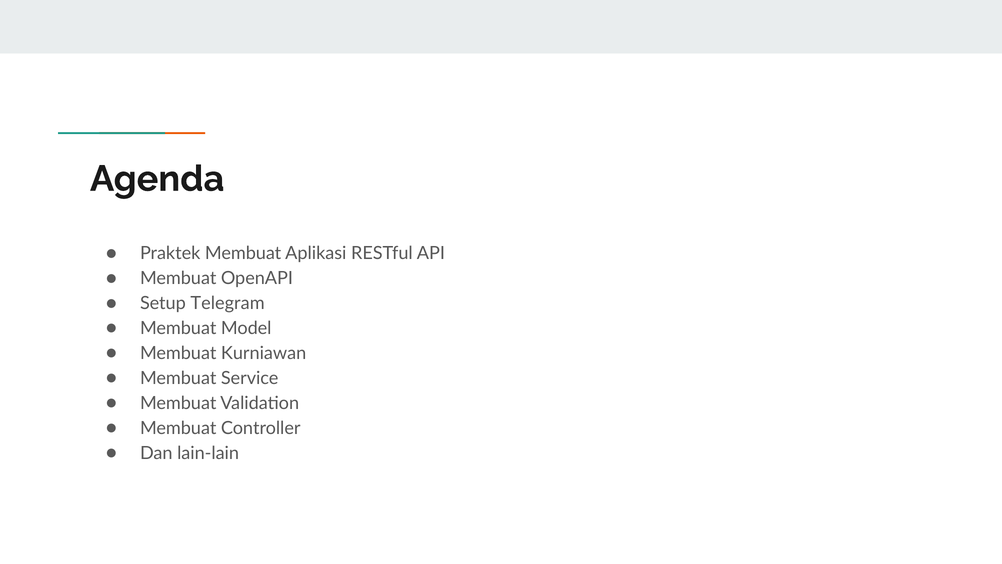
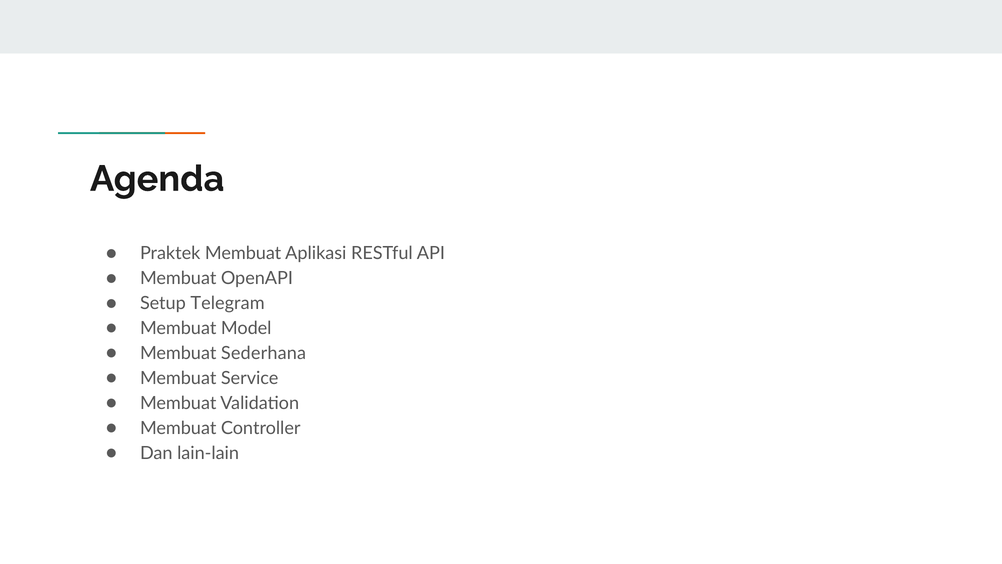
Kurniawan: Kurniawan -> Sederhana (263, 353)
